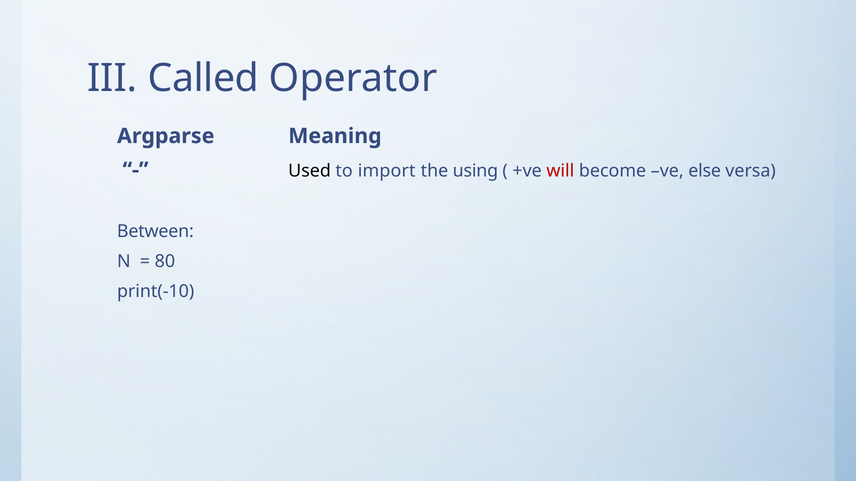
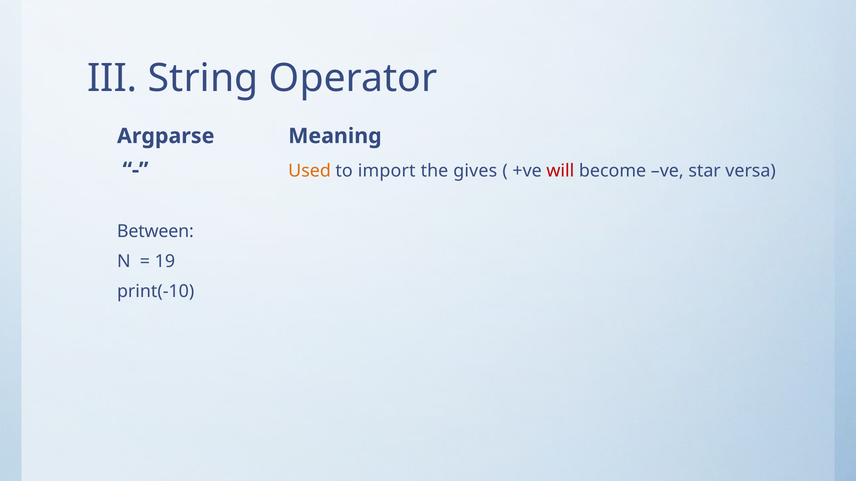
Called: Called -> String (203, 78)
Used colour: black -> orange (310, 171)
using: using -> gives (475, 171)
else: else -> star (705, 171)
80: 80 -> 19 (165, 262)
